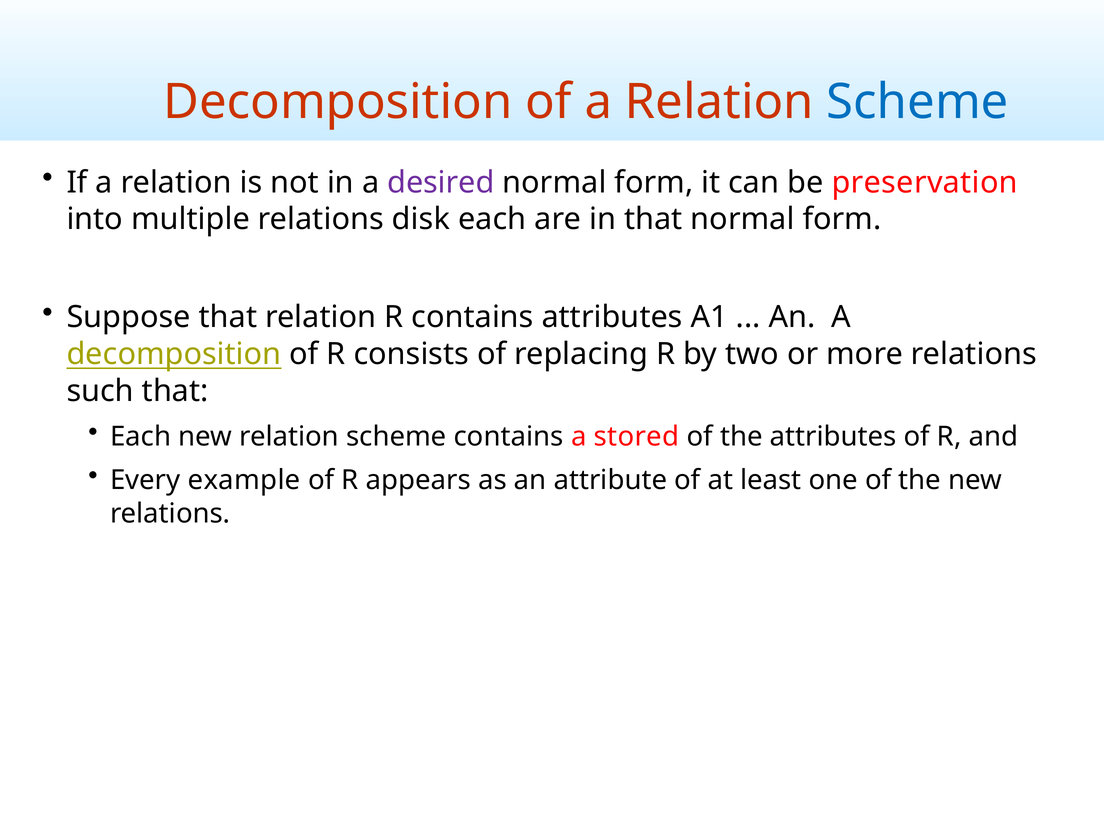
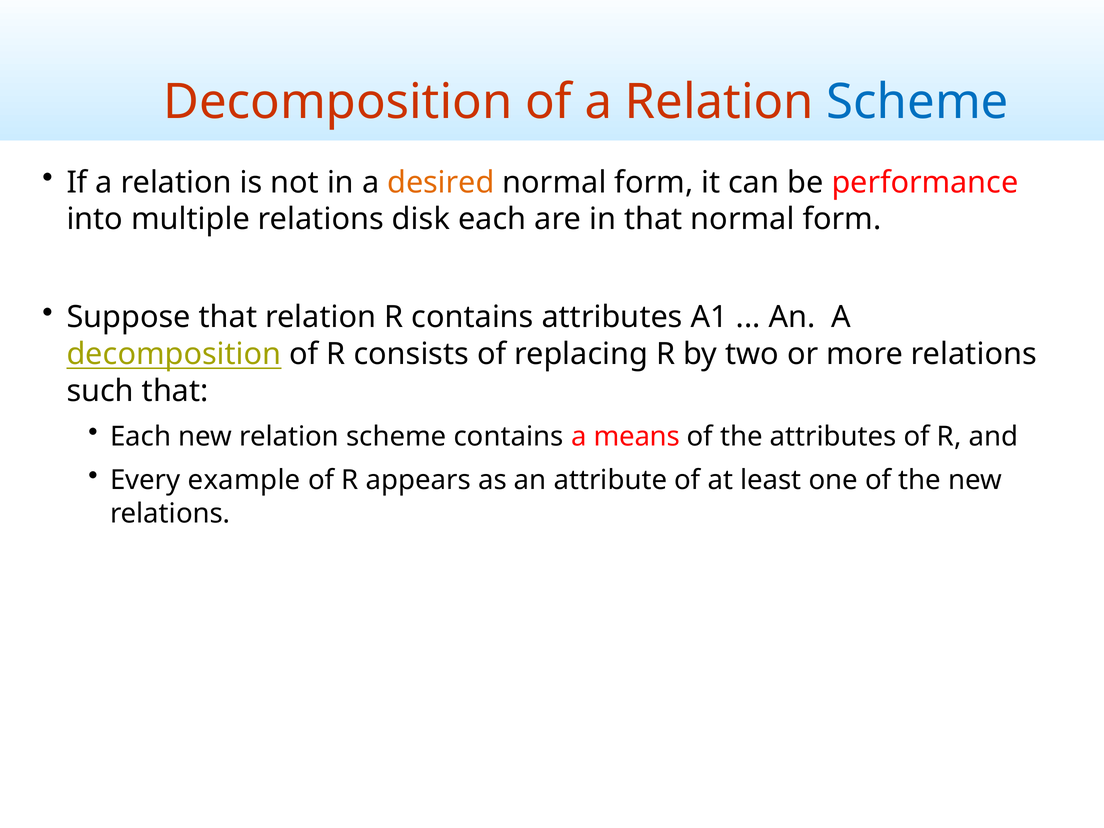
desired colour: purple -> orange (441, 182)
preservation: preservation -> performance (925, 182)
stored: stored -> means (637, 436)
